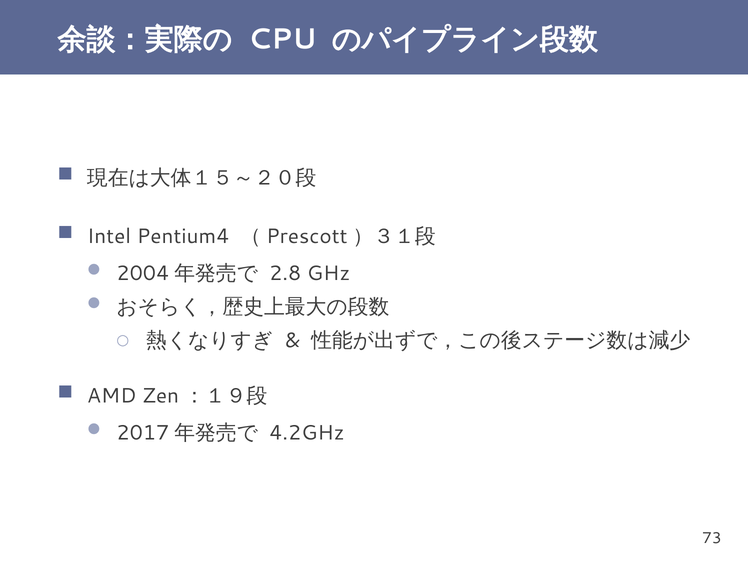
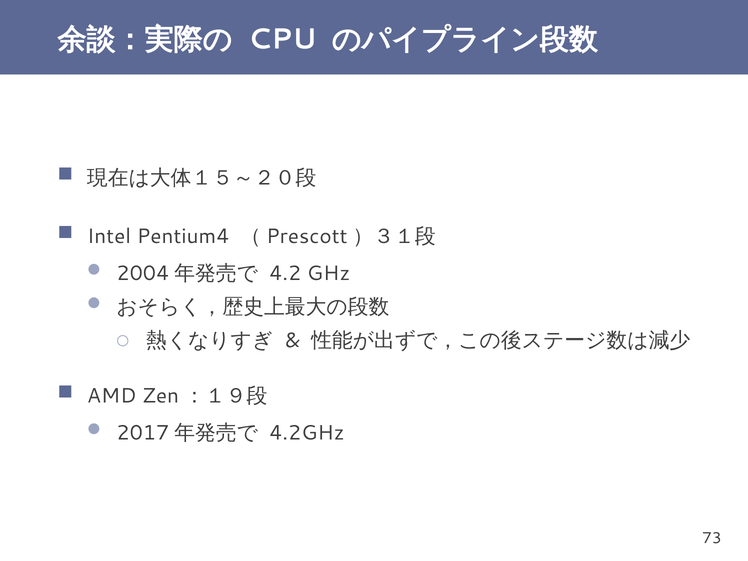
2.8: 2.8 -> 4.2 (285, 273)
